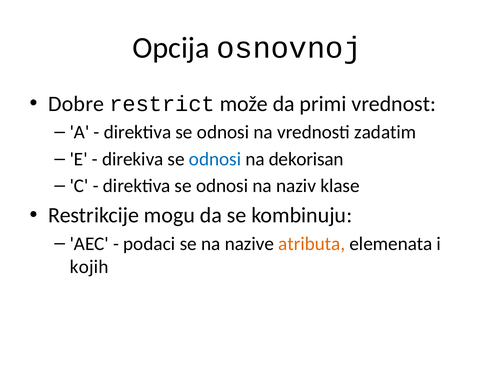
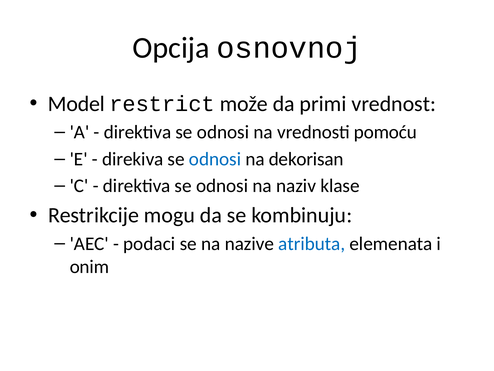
Dobre: Dobre -> Model (76, 104)
zadatim: zadatim -> pomoću (385, 132)
atributa colour: orange -> blue (312, 243)
kojih: kojih -> onim (89, 266)
